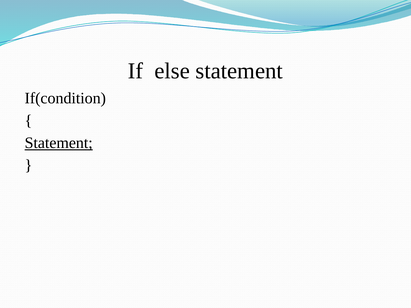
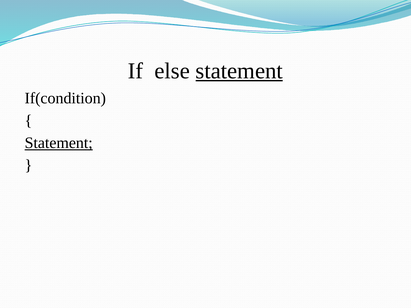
statement underline: none -> present (239, 71)
